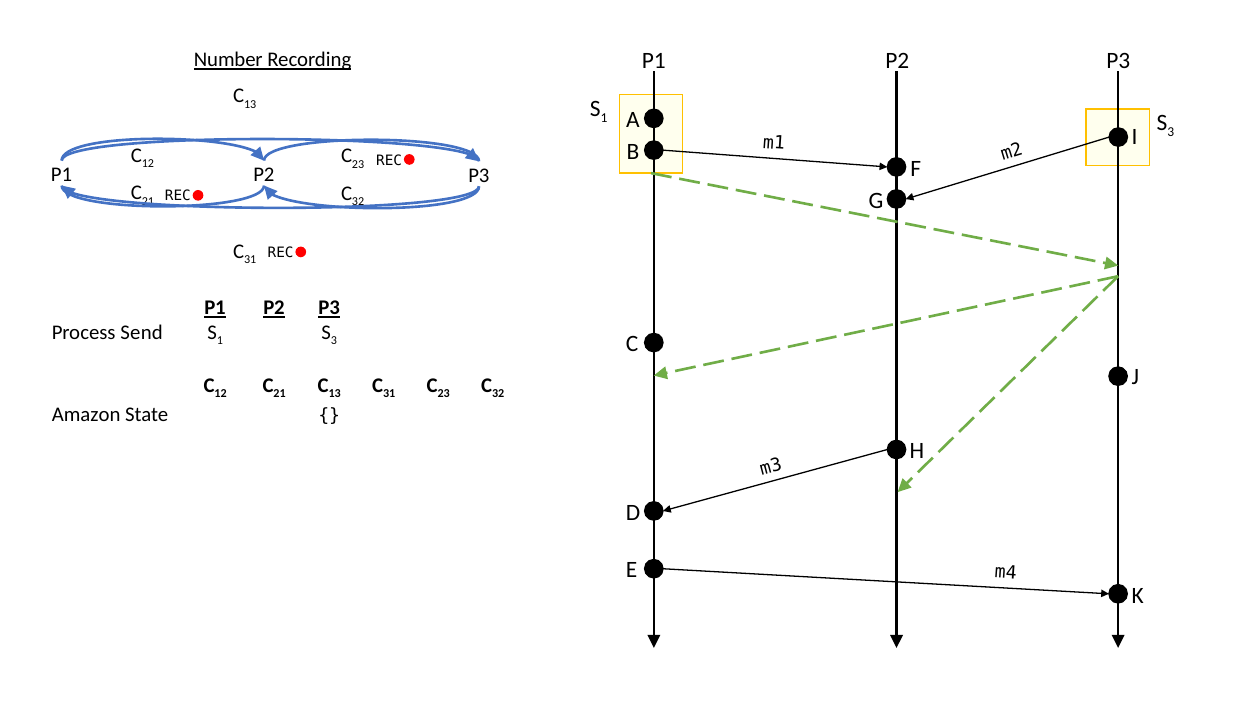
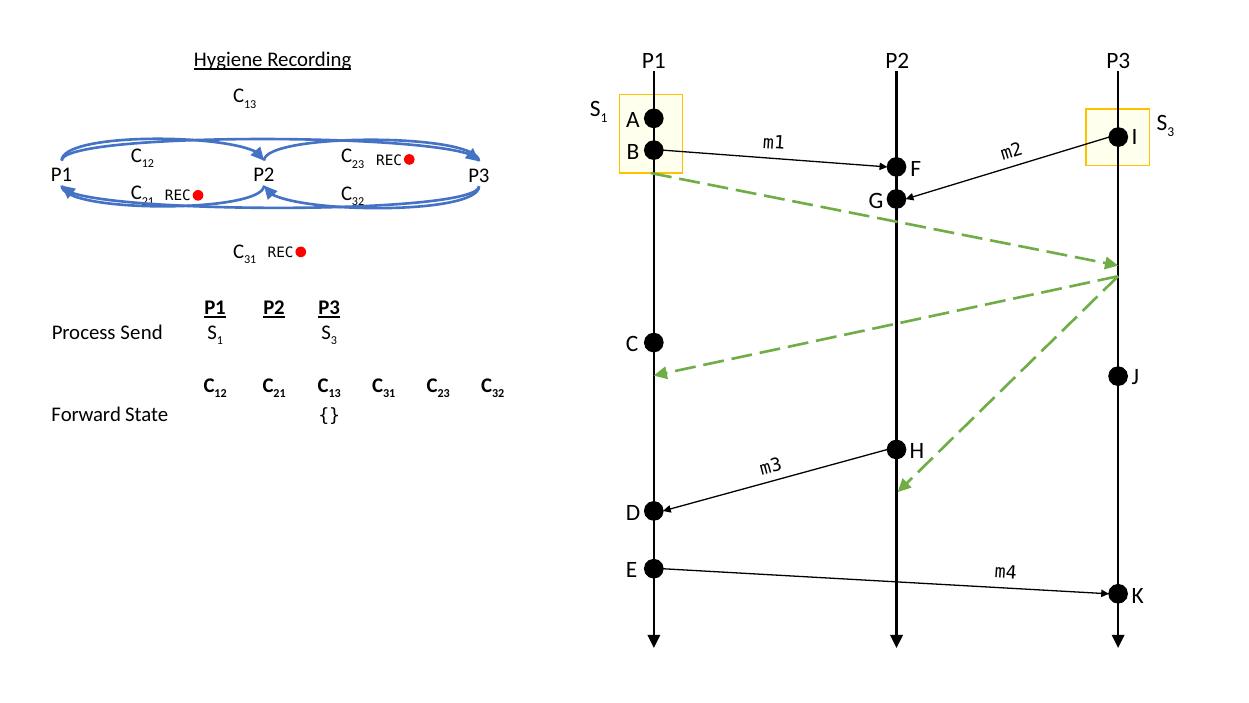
Number: Number -> Hygiene (228, 60)
Amazon: Amazon -> Forward (86, 414)
